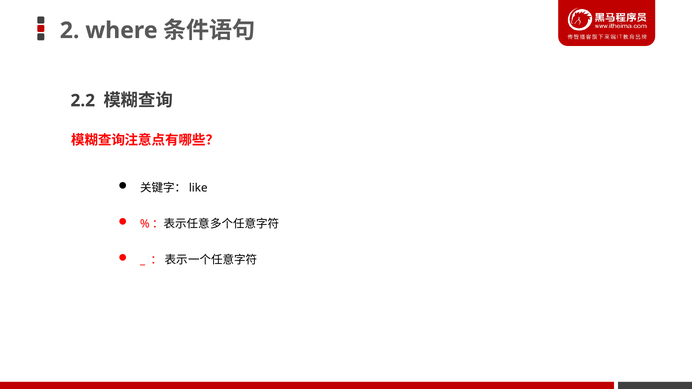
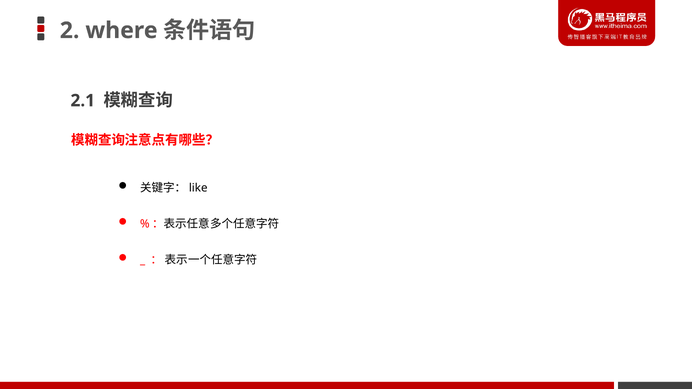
2.2: 2.2 -> 2.1 (83, 101)
